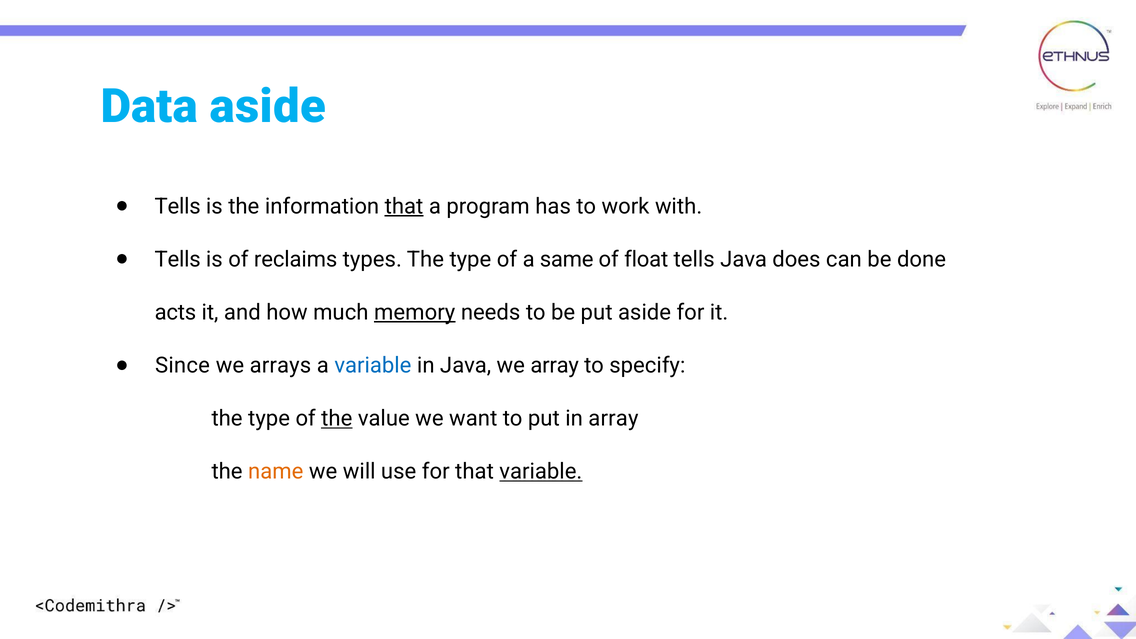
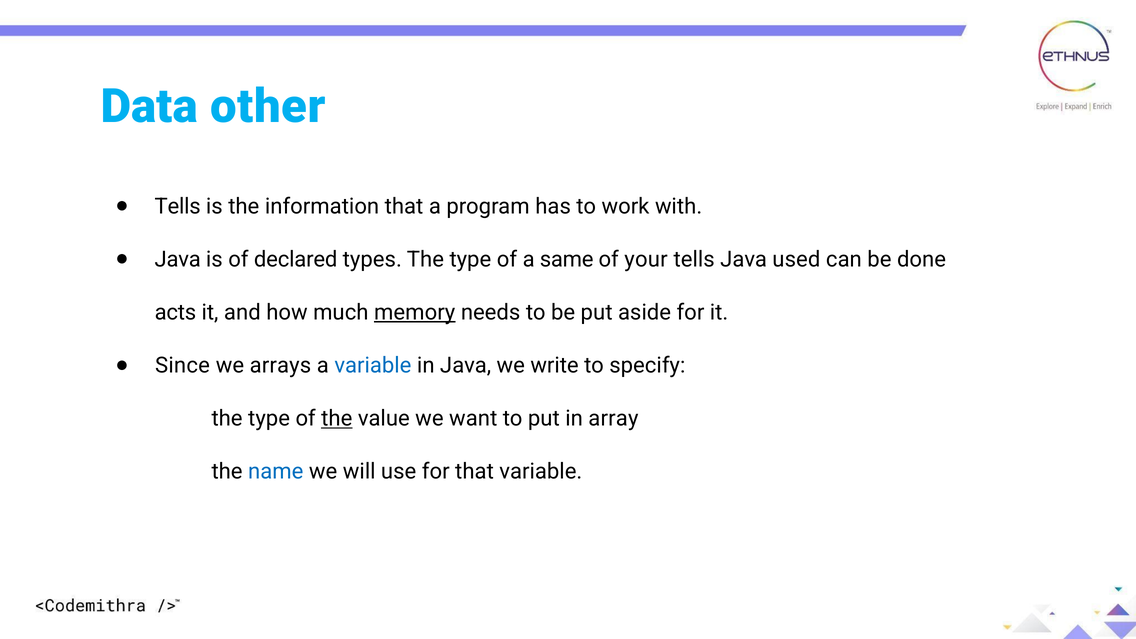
Data aside: aside -> other (268, 107)
that underline: present -> none (404, 206)
Tells: Tells -> Java (178, 259)
reclaims: reclaims -> declared (296, 259)
float: float -> your (646, 259)
does: does -> used (796, 259)
we array: array -> write (555, 365)
name colour: orange -> blue (276, 472)
variable underline: present -> none (541, 472)
